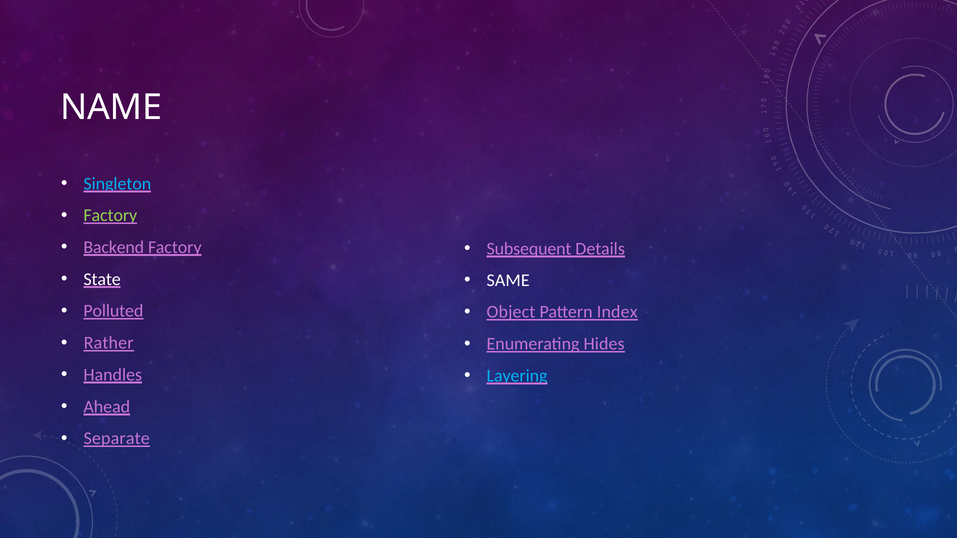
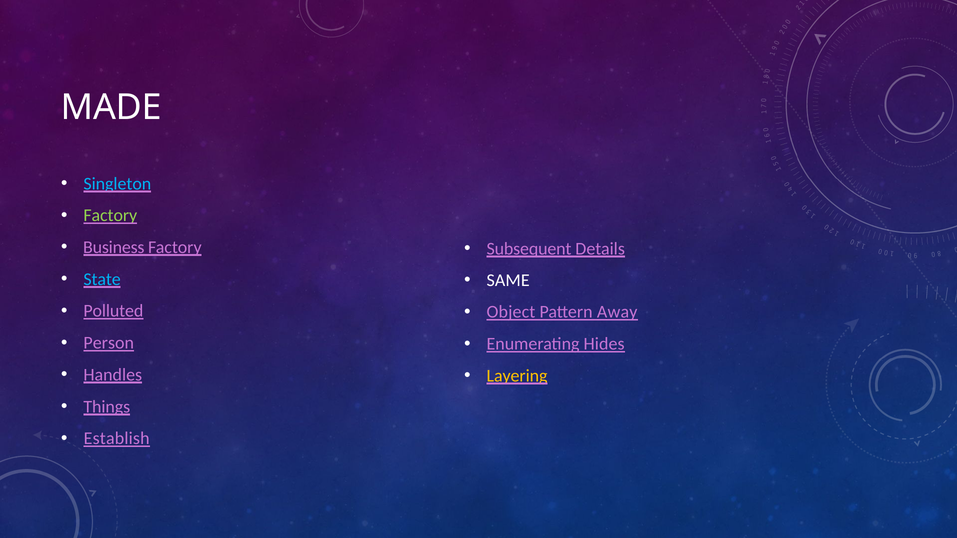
NAME: NAME -> MADE (111, 107)
Backend: Backend -> Business (114, 247)
State colour: white -> light blue (102, 279)
Index: Index -> Away (617, 312)
Rather: Rather -> Person (109, 343)
Layering colour: light blue -> yellow (517, 376)
Ahead: Ahead -> Things (107, 407)
Separate: Separate -> Establish (117, 439)
